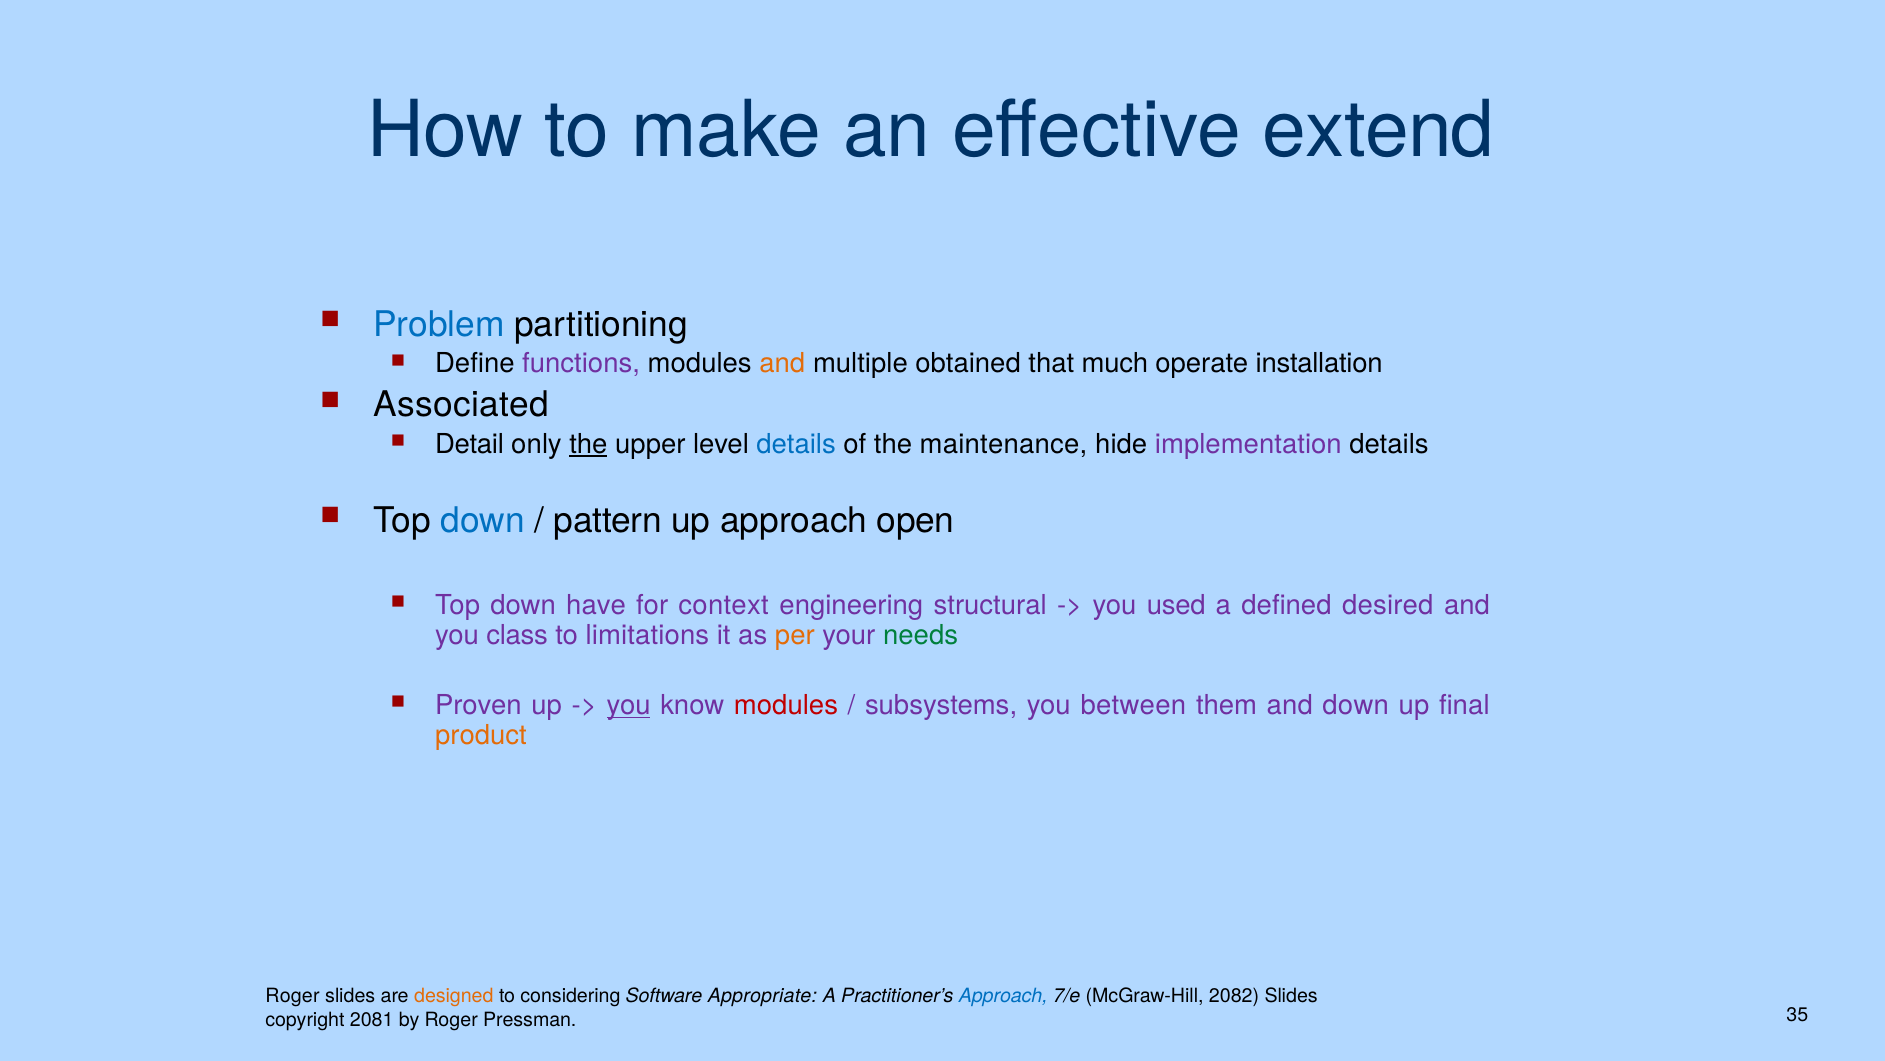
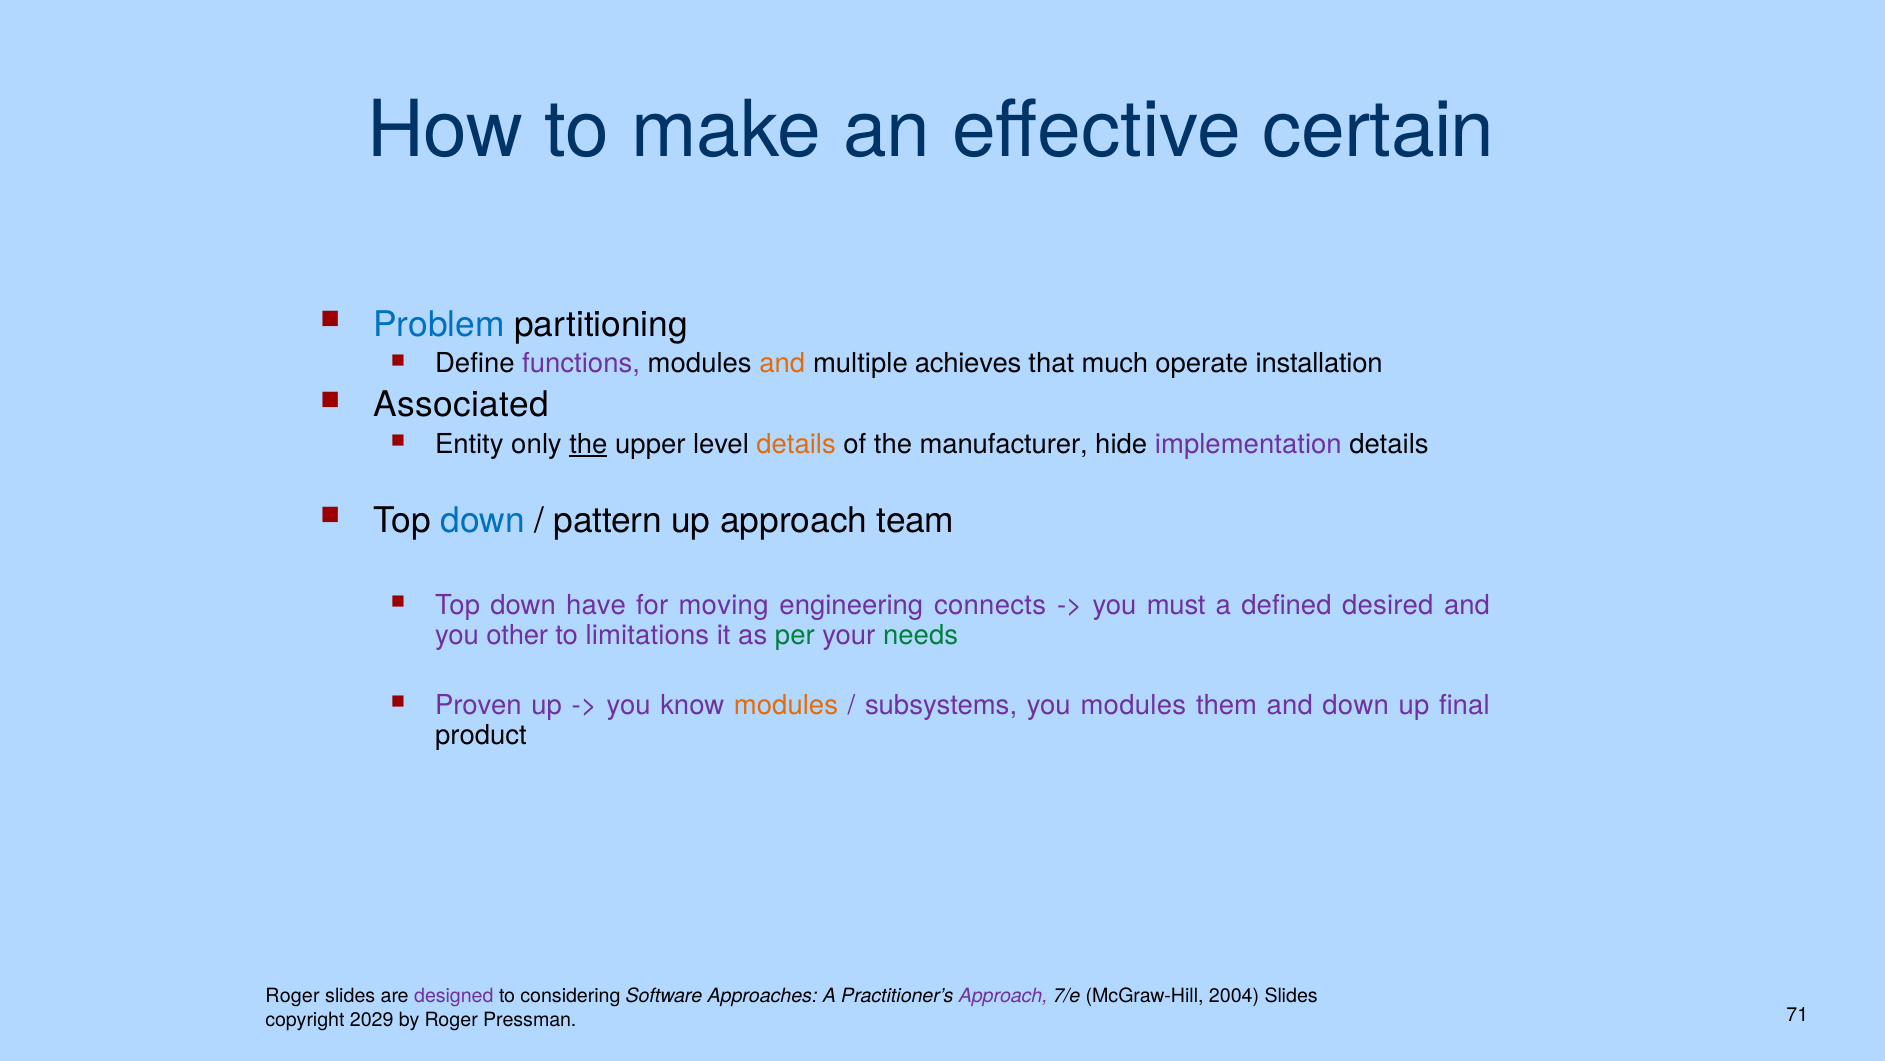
extend: extend -> certain (1379, 131)
obtained: obtained -> achieves (968, 364)
Detail: Detail -> Entity (469, 444)
details colour: blue -> orange (796, 444)
maintenance: maintenance -> manufacturer (1004, 444)
open: open -> team (916, 520)
context: context -> moving (724, 605)
structural: structural -> connects (990, 605)
used: used -> must (1176, 605)
class: class -> other (517, 635)
per colour: orange -> green (795, 635)
you underline: present -> none (629, 705)
modules colour: red -> orange (786, 705)
you between: between -> modules (1133, 705)
product colour: orange -> black (481, 735)
designed colour: orange -> purple (454, 996)
Appropriate: Appropriate -> Approaches (763, 996)
Approach colour: blue -> purple (1003, 996)
2082: 2082 -> 2004 (1234, 996)
2081: 2081 -> 2029 (372, 1019)
35: 35 -> 71 (1797, 1015)
